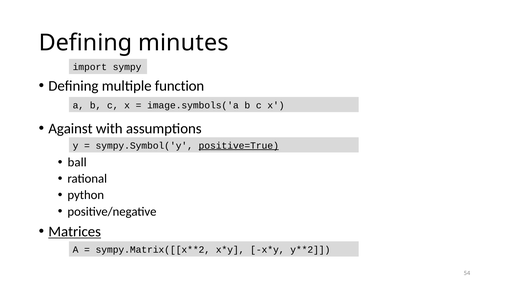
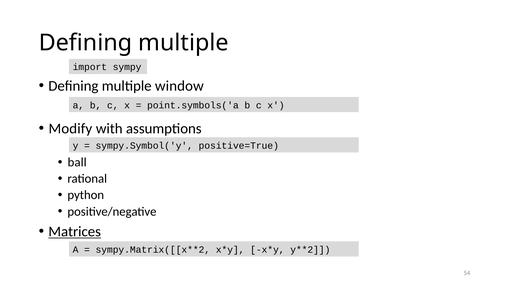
minutes: minutes -> multiple (183, 43)
function: function -> window (179, 86)
image.symbols('a: image.symbols('a -> point.symbols('a (193, 105)
Against: Against -> Modify (70, 129)
positive=True underline: present -> none (239, 146)
